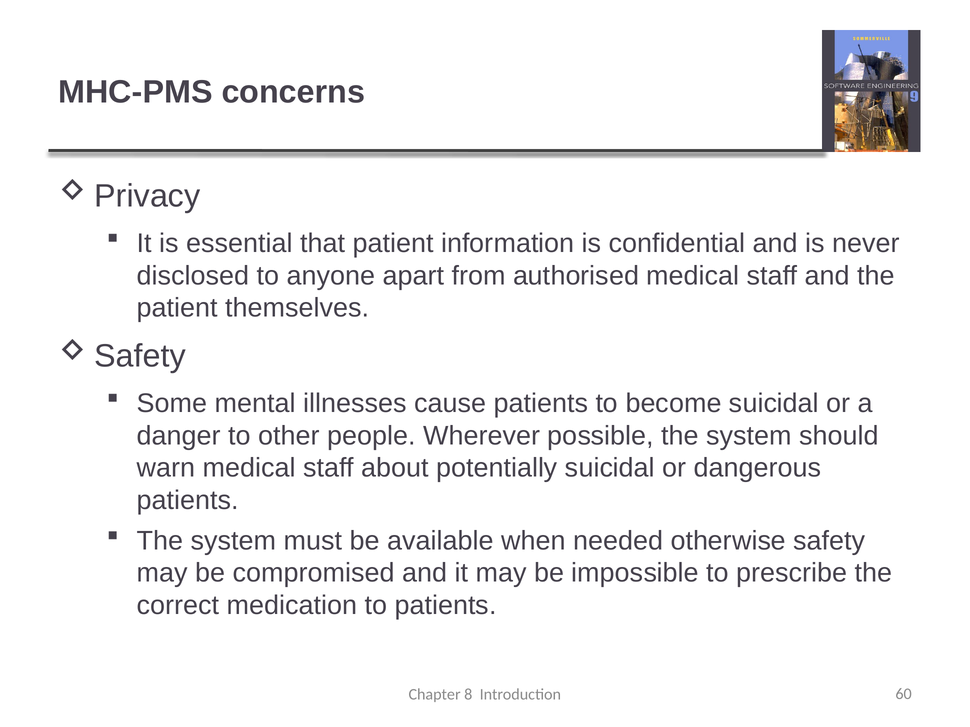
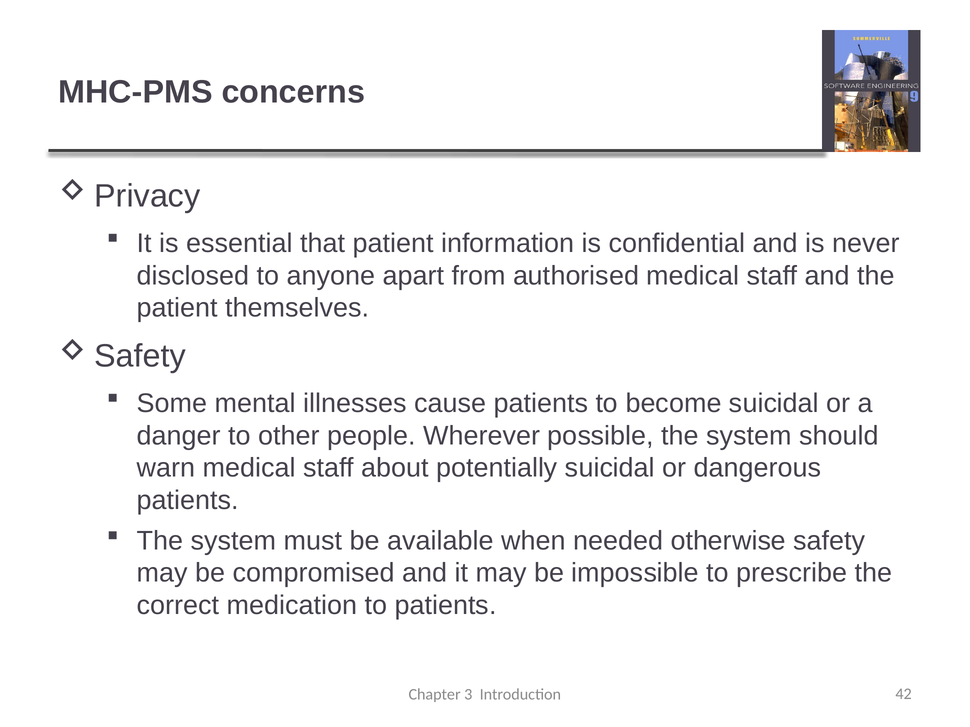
8: 8 -> 3 (468, 695)
60: 60 -> 42 (904, 695)
